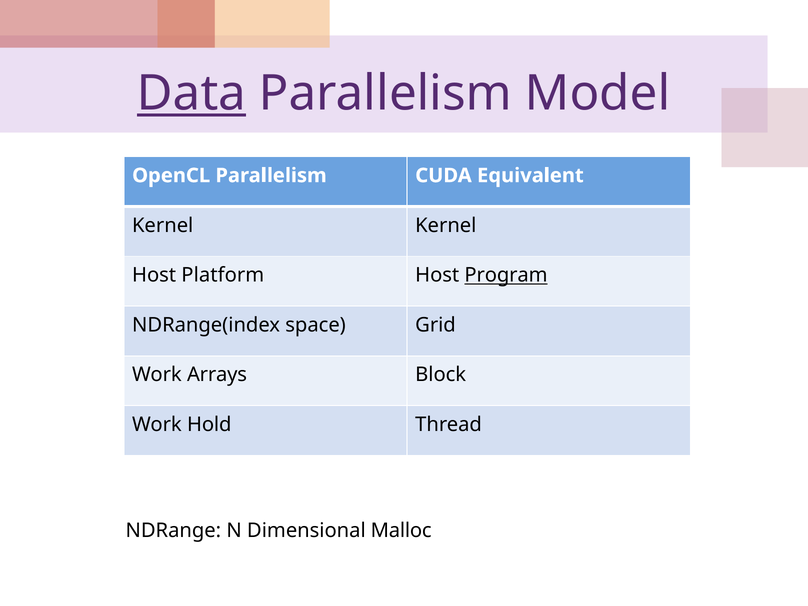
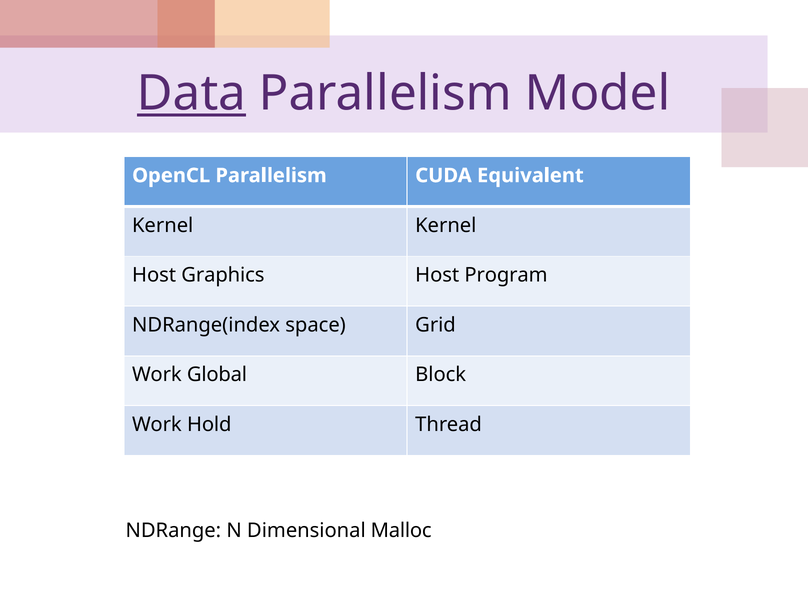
Platform: Platform -> Graphics (223, 275)
Program underline: present -> none (506, 275)
Arrays: Arrays -> Global (217, 375)
